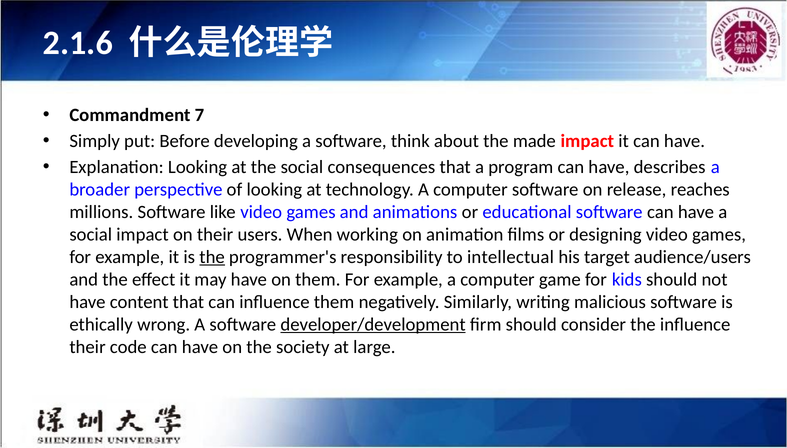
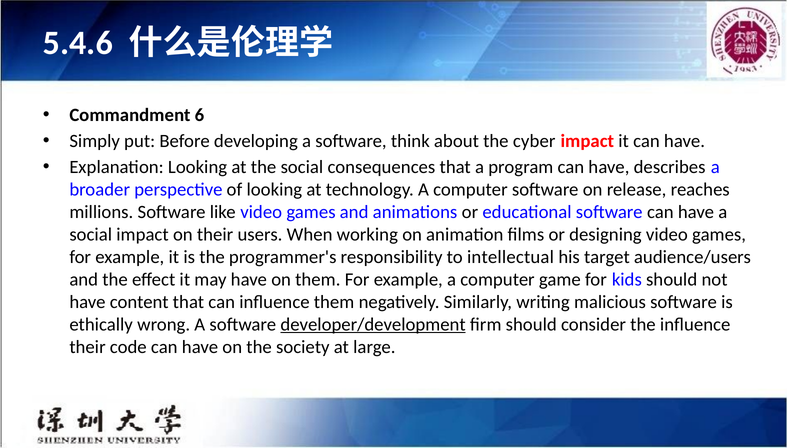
2.1.6: 2.1.6 -> 5.4.6 (78, 43)
7: 7 -> 6 (199, 115)
made: made -> cyber (534, 141)
the underline: present -> none (212, 257)
